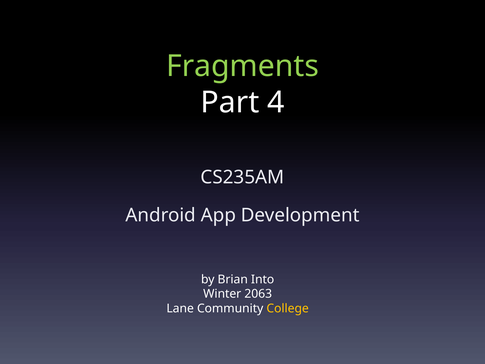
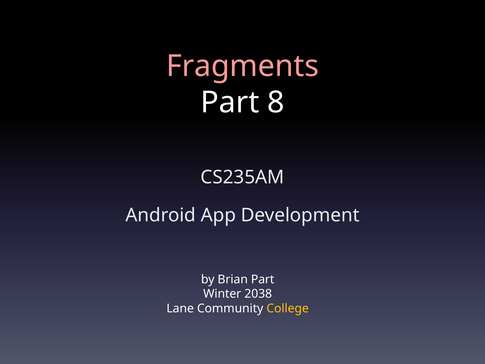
Fragments colour: light green -> pink (243, 66)
4: 4 -> 8 (276, 102)
Brian Into: Into -> Part (263, 279)
2063: 2063 -> 2038 (258, 294)
